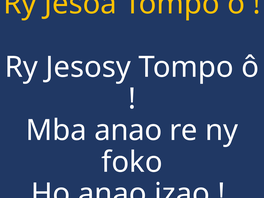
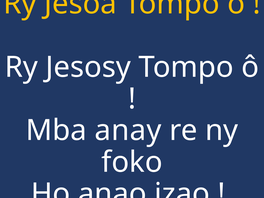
Mba anao: anao -> anay (128, 130)
